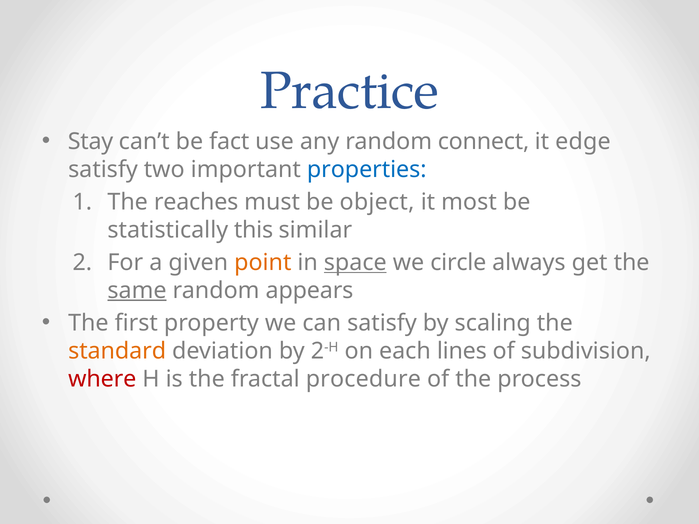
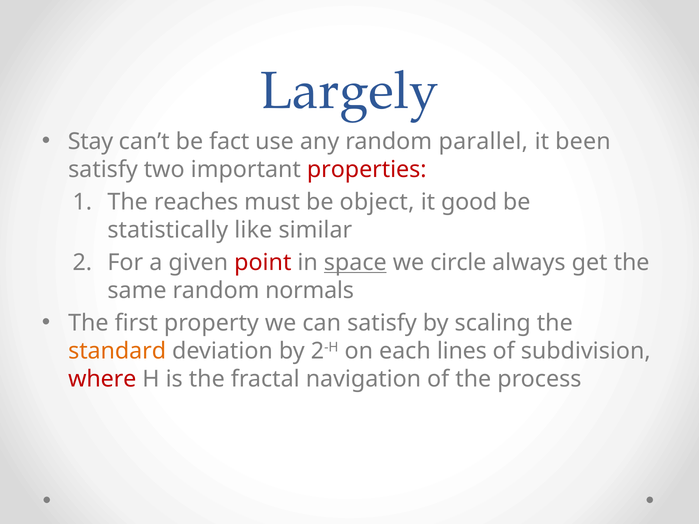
Practice: Practice -> Largely (349, 91)
connect: connect -> parallel (483, 141)
edge: edge -> been (583, 141)
properties colour: blue -> red (367, 169)
most: most -> good (469, 202)
this: this -> like (253, 230)
point colour: orange -> red (263, 263)
same underline: present -> none (137, 291)
appears: appears -> normals (310, 291)
procedure: procedure -> navigation (363, 379)
